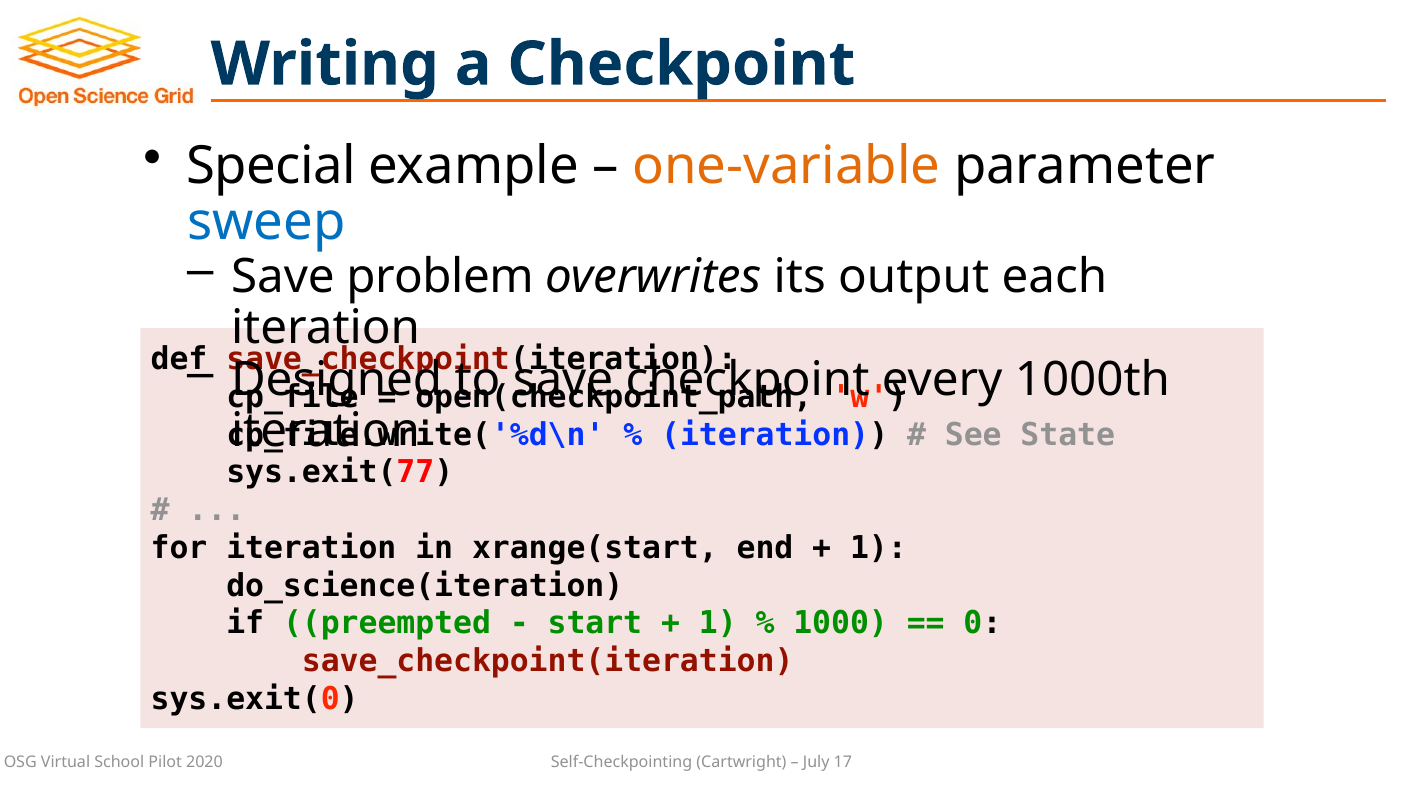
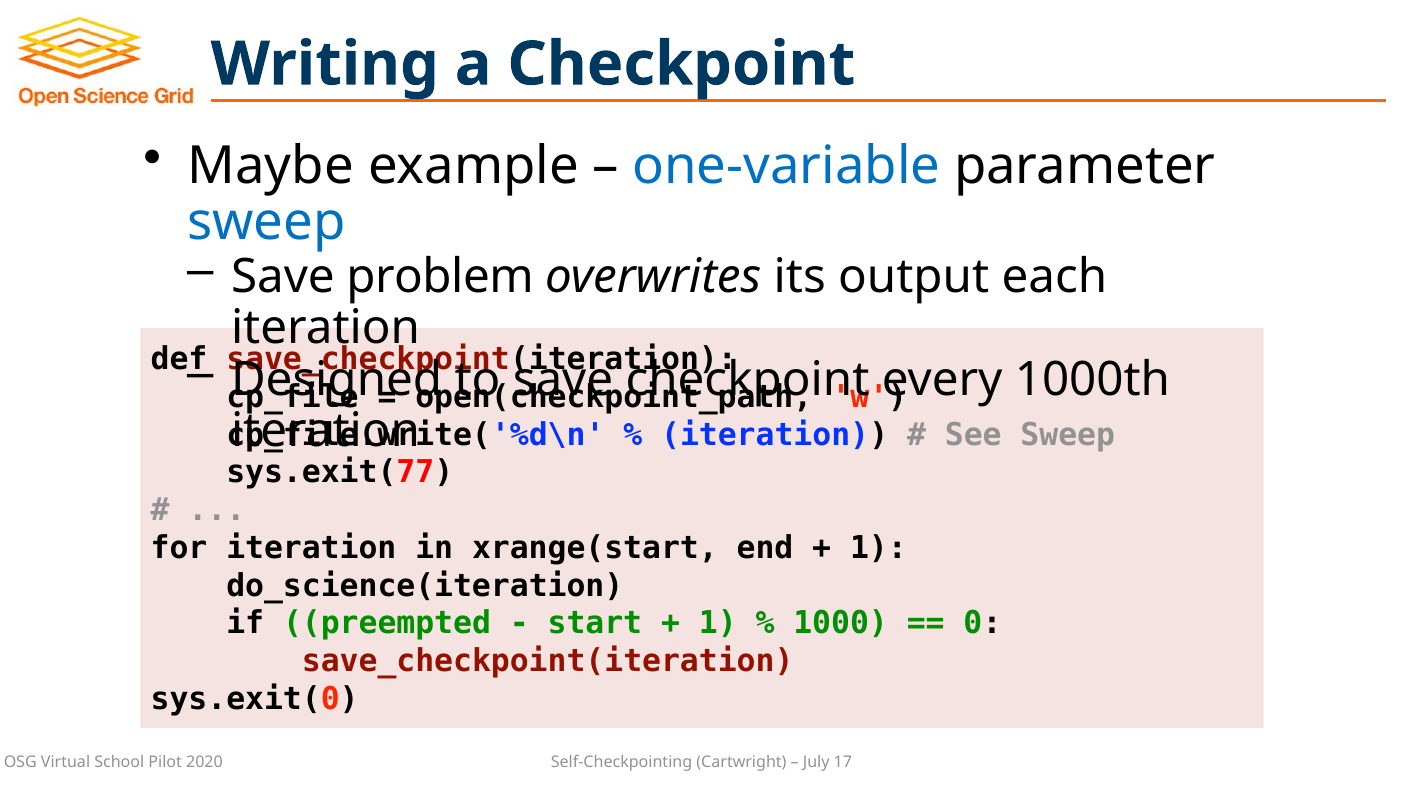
Special: Special -> Maybe (271, 166)
one-variable colour: orange -> blue (786, 166)
See State: State -> Sweep (1068, 435)
